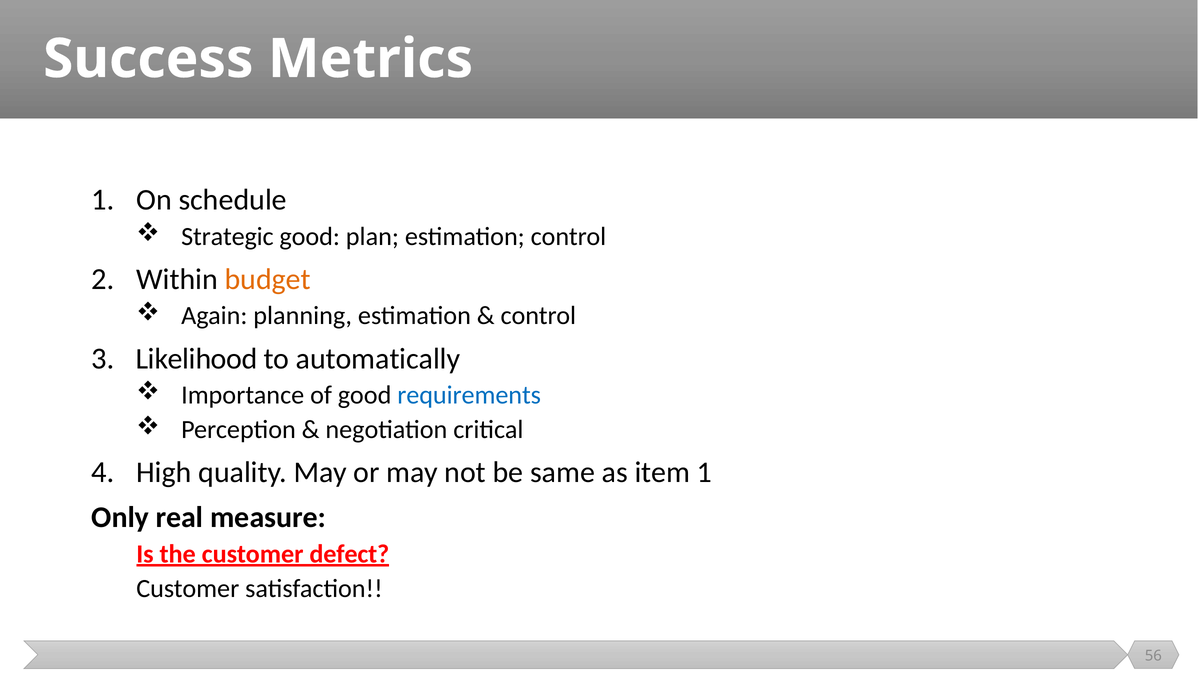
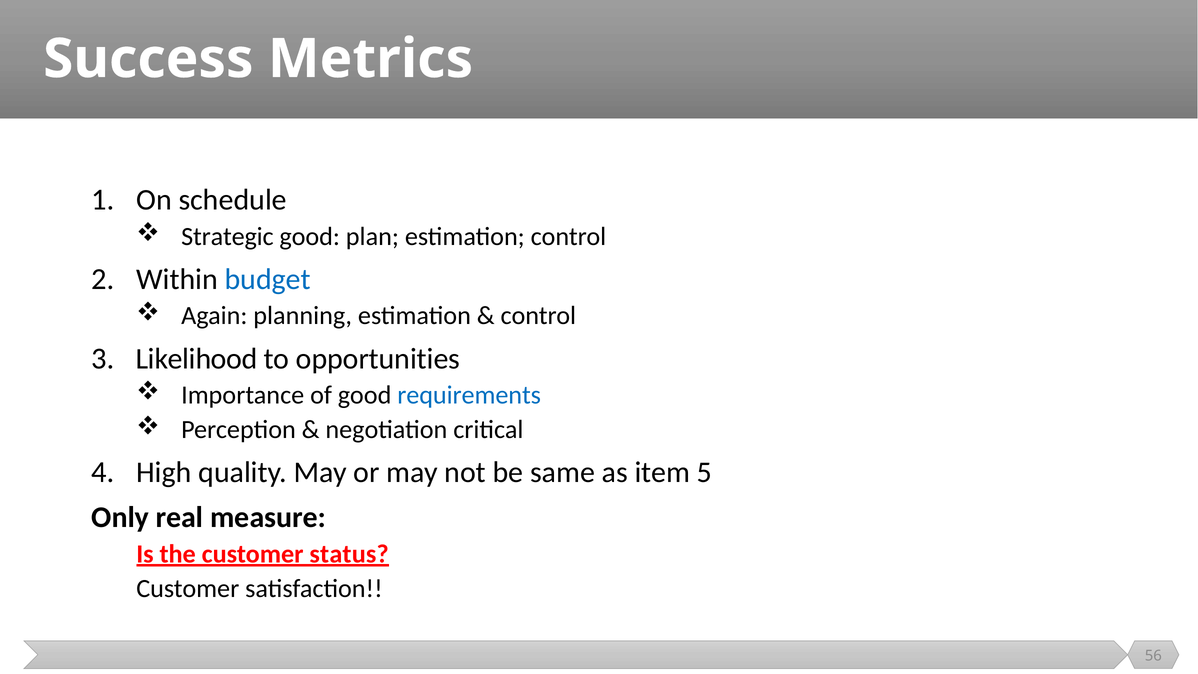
budget colour: orange -> blue (268, 279)
automatically: automatically -> opportunities (378, 359)
item 1: 1 -> 5 (704, 472)
defect: defect -> status (349, 554)
